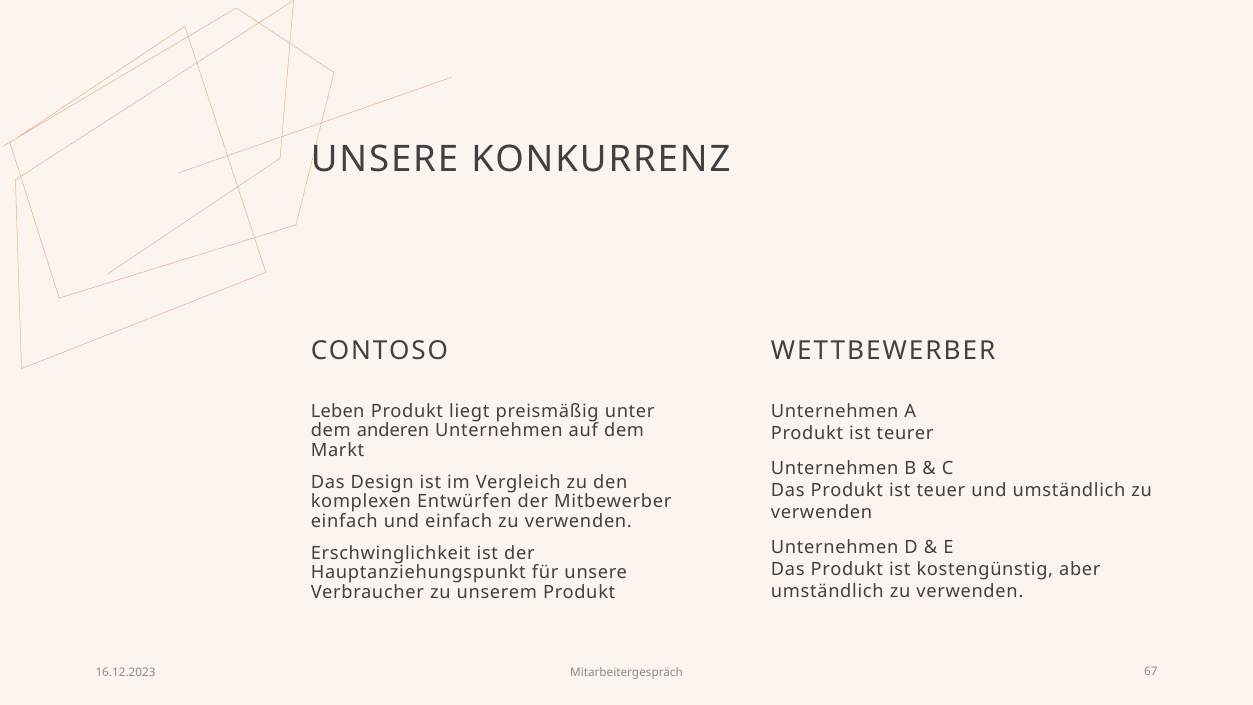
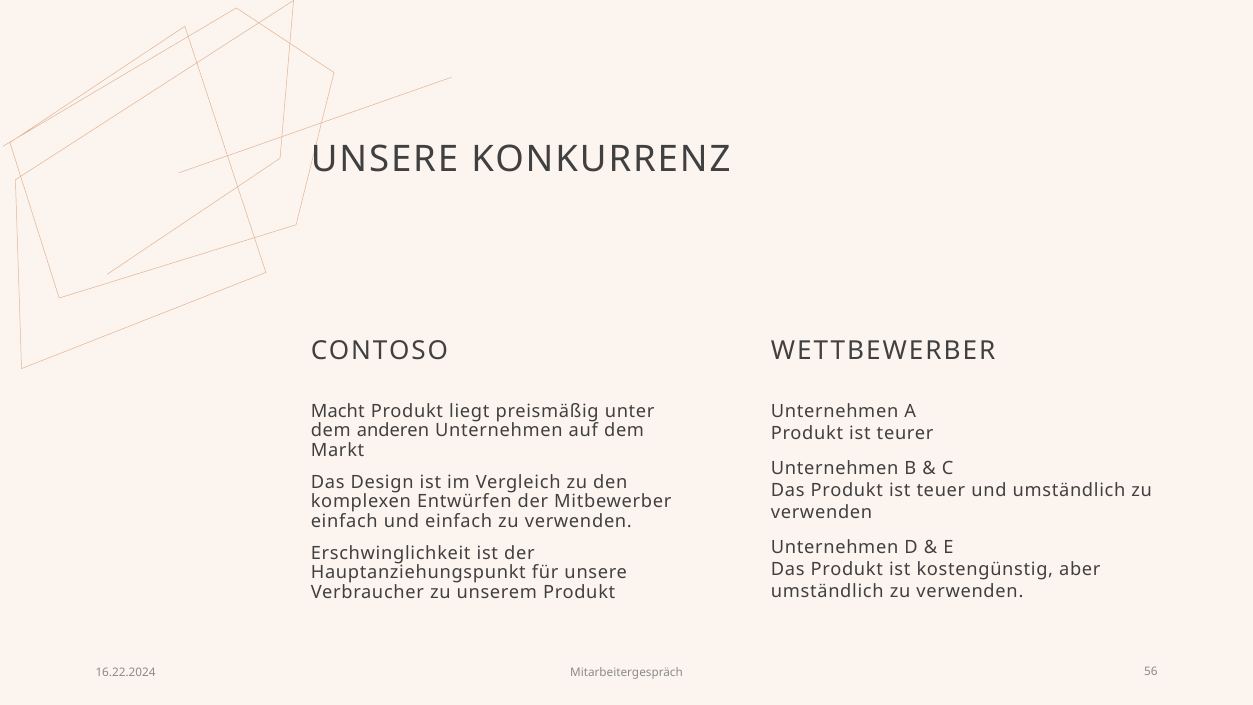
Leben: Leben -> Macht (338, 411)
16.12.2023: 16.12.2023 -> 16.22.2024 (126, 673)
67: 67 -> 56 (1151, 672)
